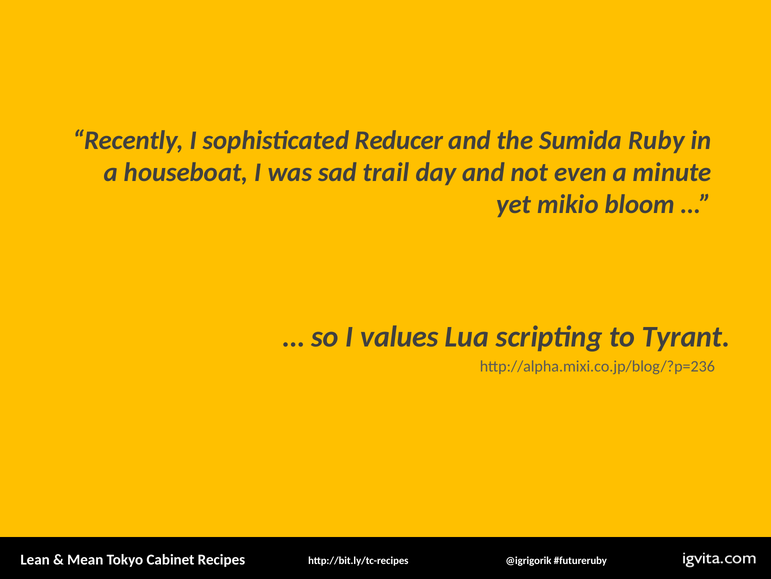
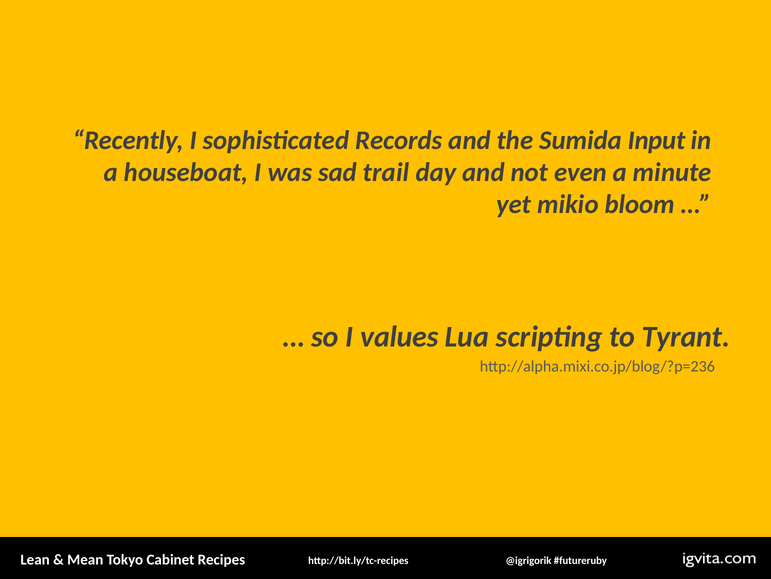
Reducer: Reducer -> Records (399, 140)
Ruby: Ruby -> Input (657, 140)
